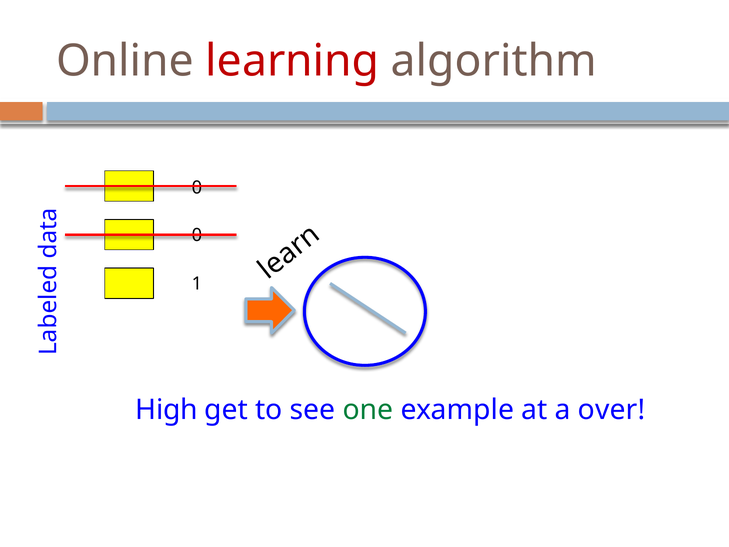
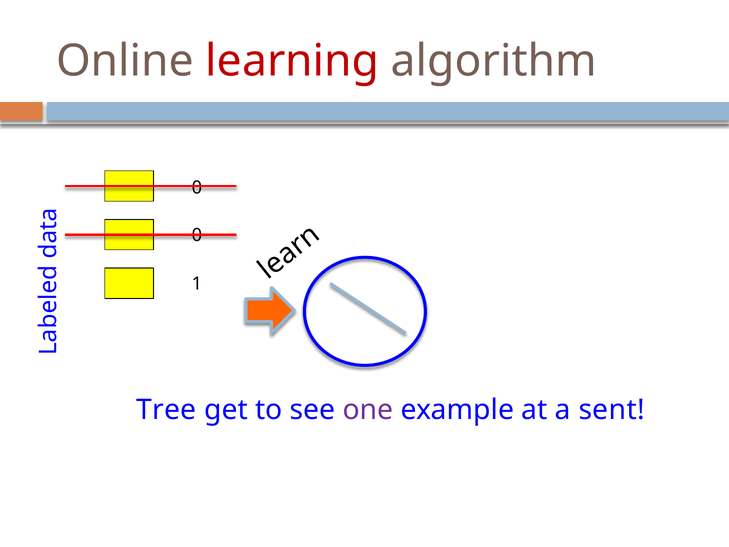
High: High -> Tree (166, 410)
one colour: green -> purple (368, 410)
over: over -> sent (612, 410)
